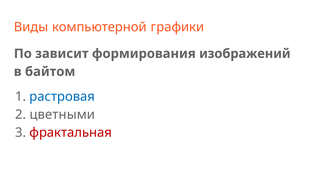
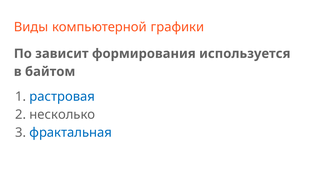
изображений: изображений -> используется (245, 54)
цветными: цветными -> несколько (62, 115)
фрактальная colour: red -> blue (71, 133)
